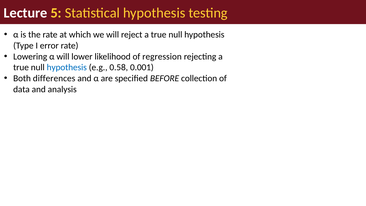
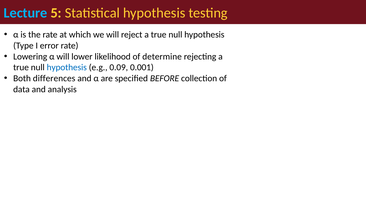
Lecture colour: white -> light blue (26, 13)
regression: regression -> determine (162, 56)
0.58: 0.58 -> 0.09 (119, 67)
